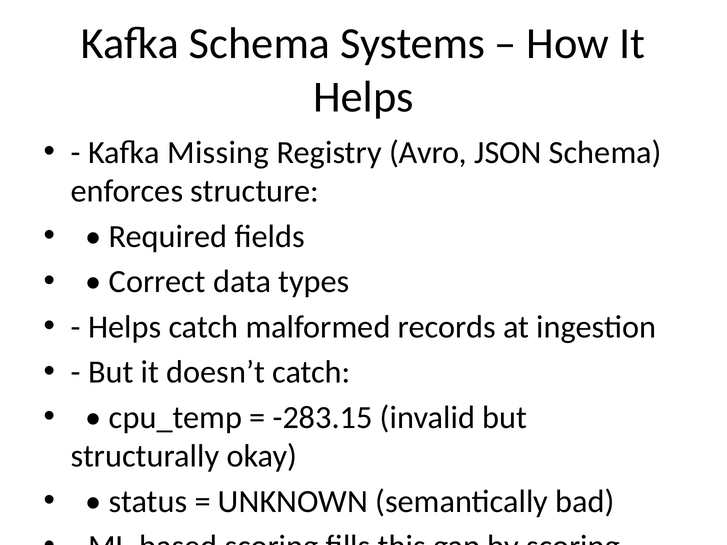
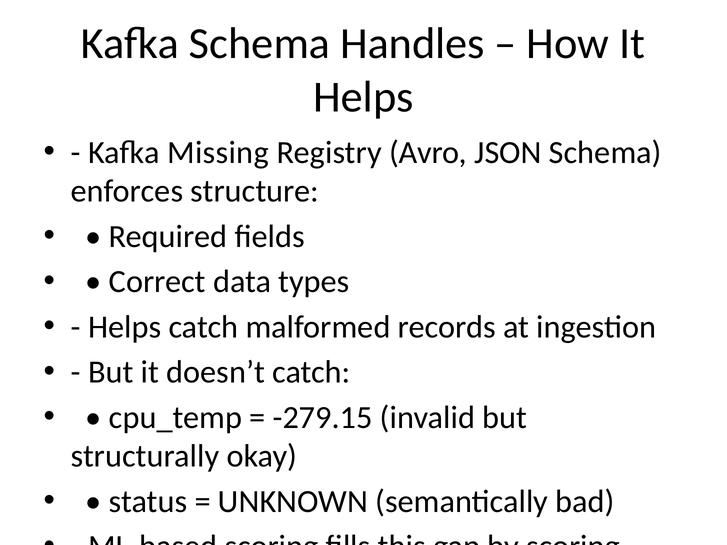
Systems: Systems -> Handles (412, 44)
-283.15: -283.15 -> -279.15 (323, 418)
